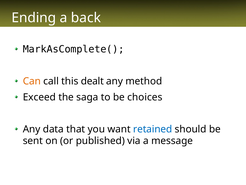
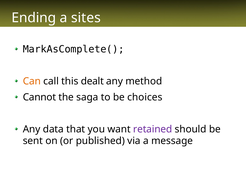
back: back -> sites (86, 18)
Exceed: Exceed -> Cannot (39, 97)
retained colour: blue -> purple (153, 129)
